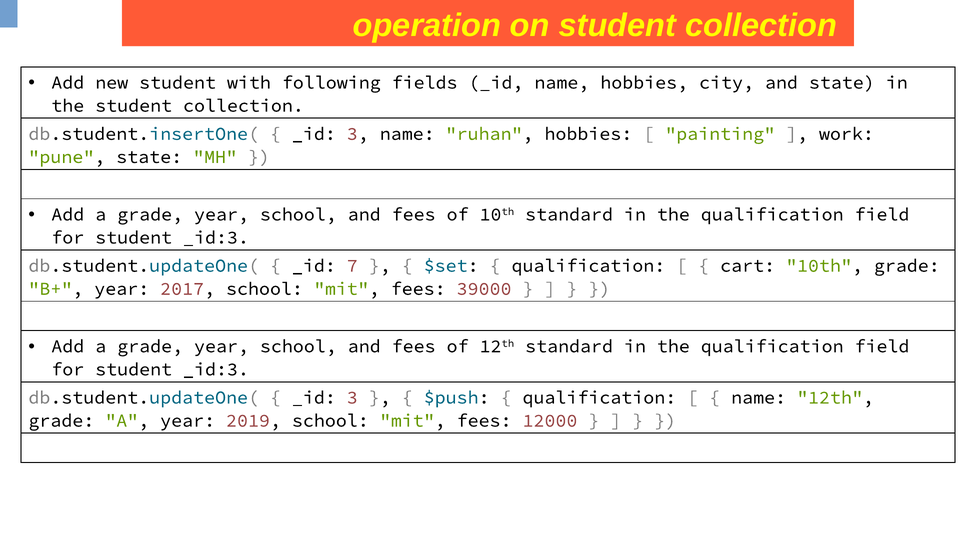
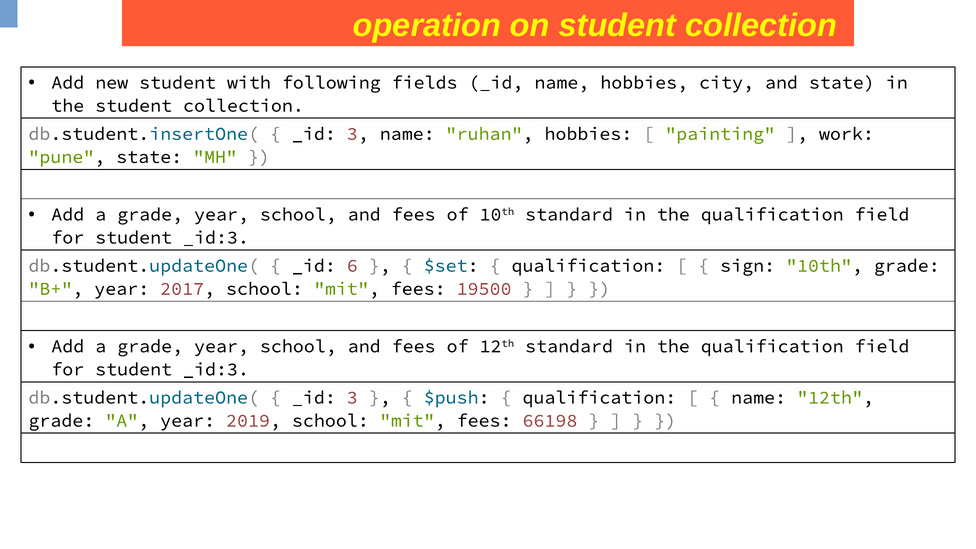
7: 7 -> 6 (352, 266)
cart: cart -> sign (748, 266)
39000: 39000 -> 19500 (484, 289)
12000: 12000 -> 66198 (550, 421)
